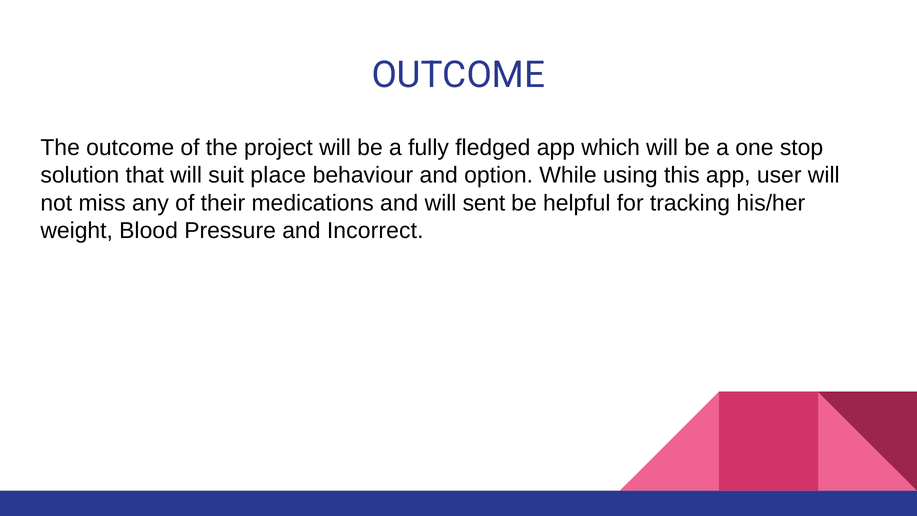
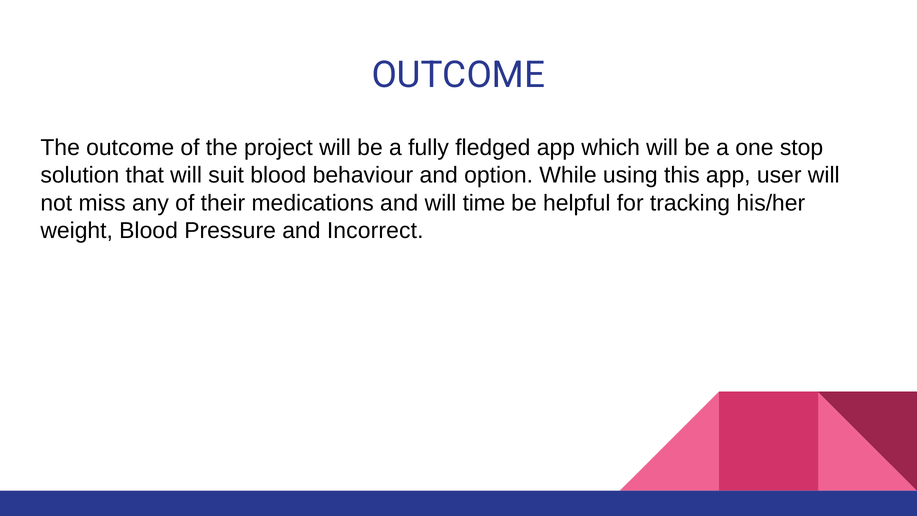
suit place: place -> blood (278, 175)
sent: sent -> time (484, 203)
